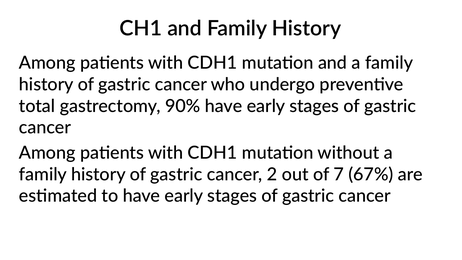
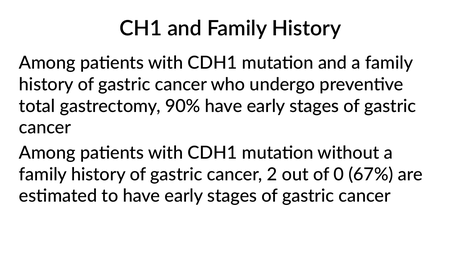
7: 7 -> 0 (339, 174)
